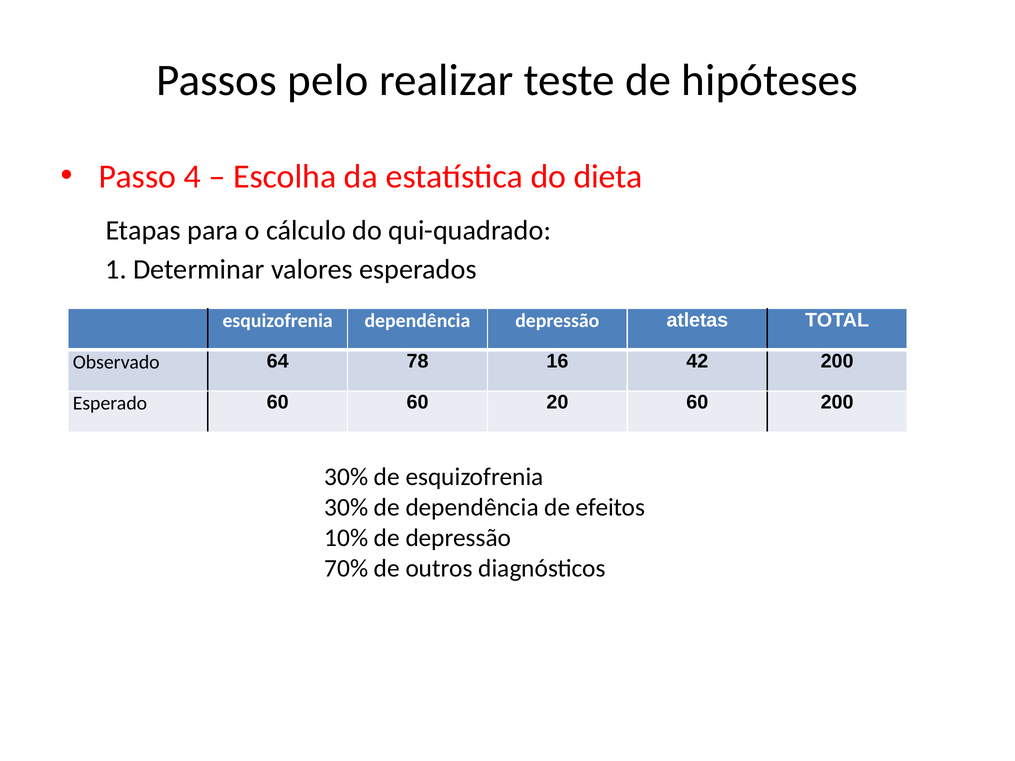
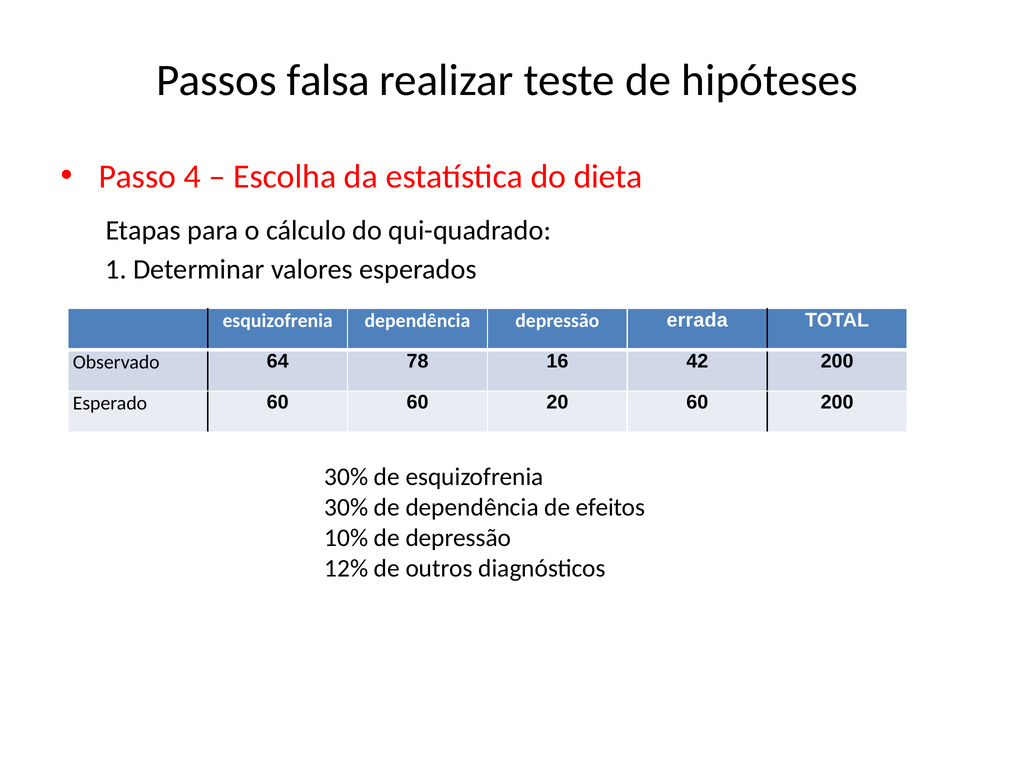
pelo: pelo -> falsa (328, 81)
atletas: atletas -> errada (697, 320)
70%: 70% -> 12% (346, 568)
